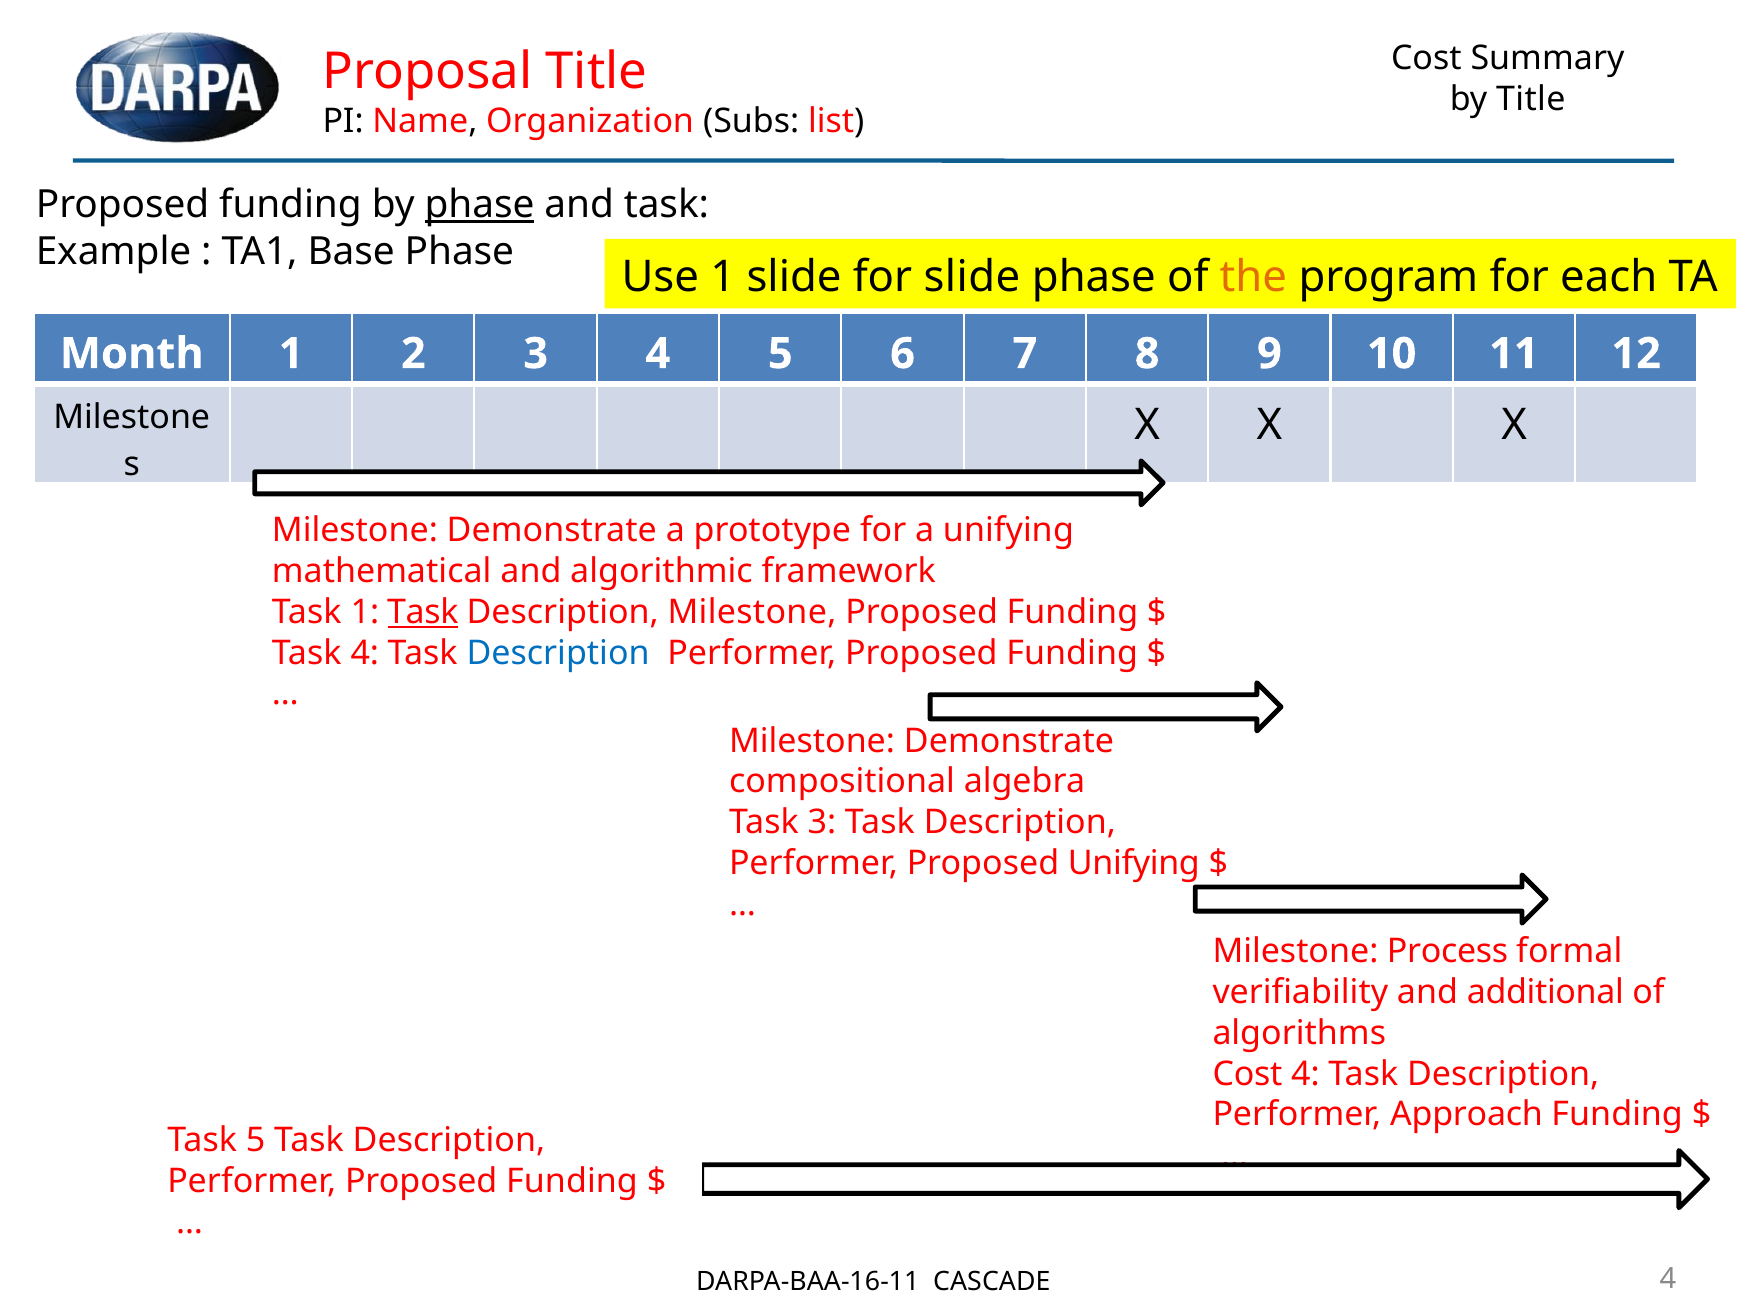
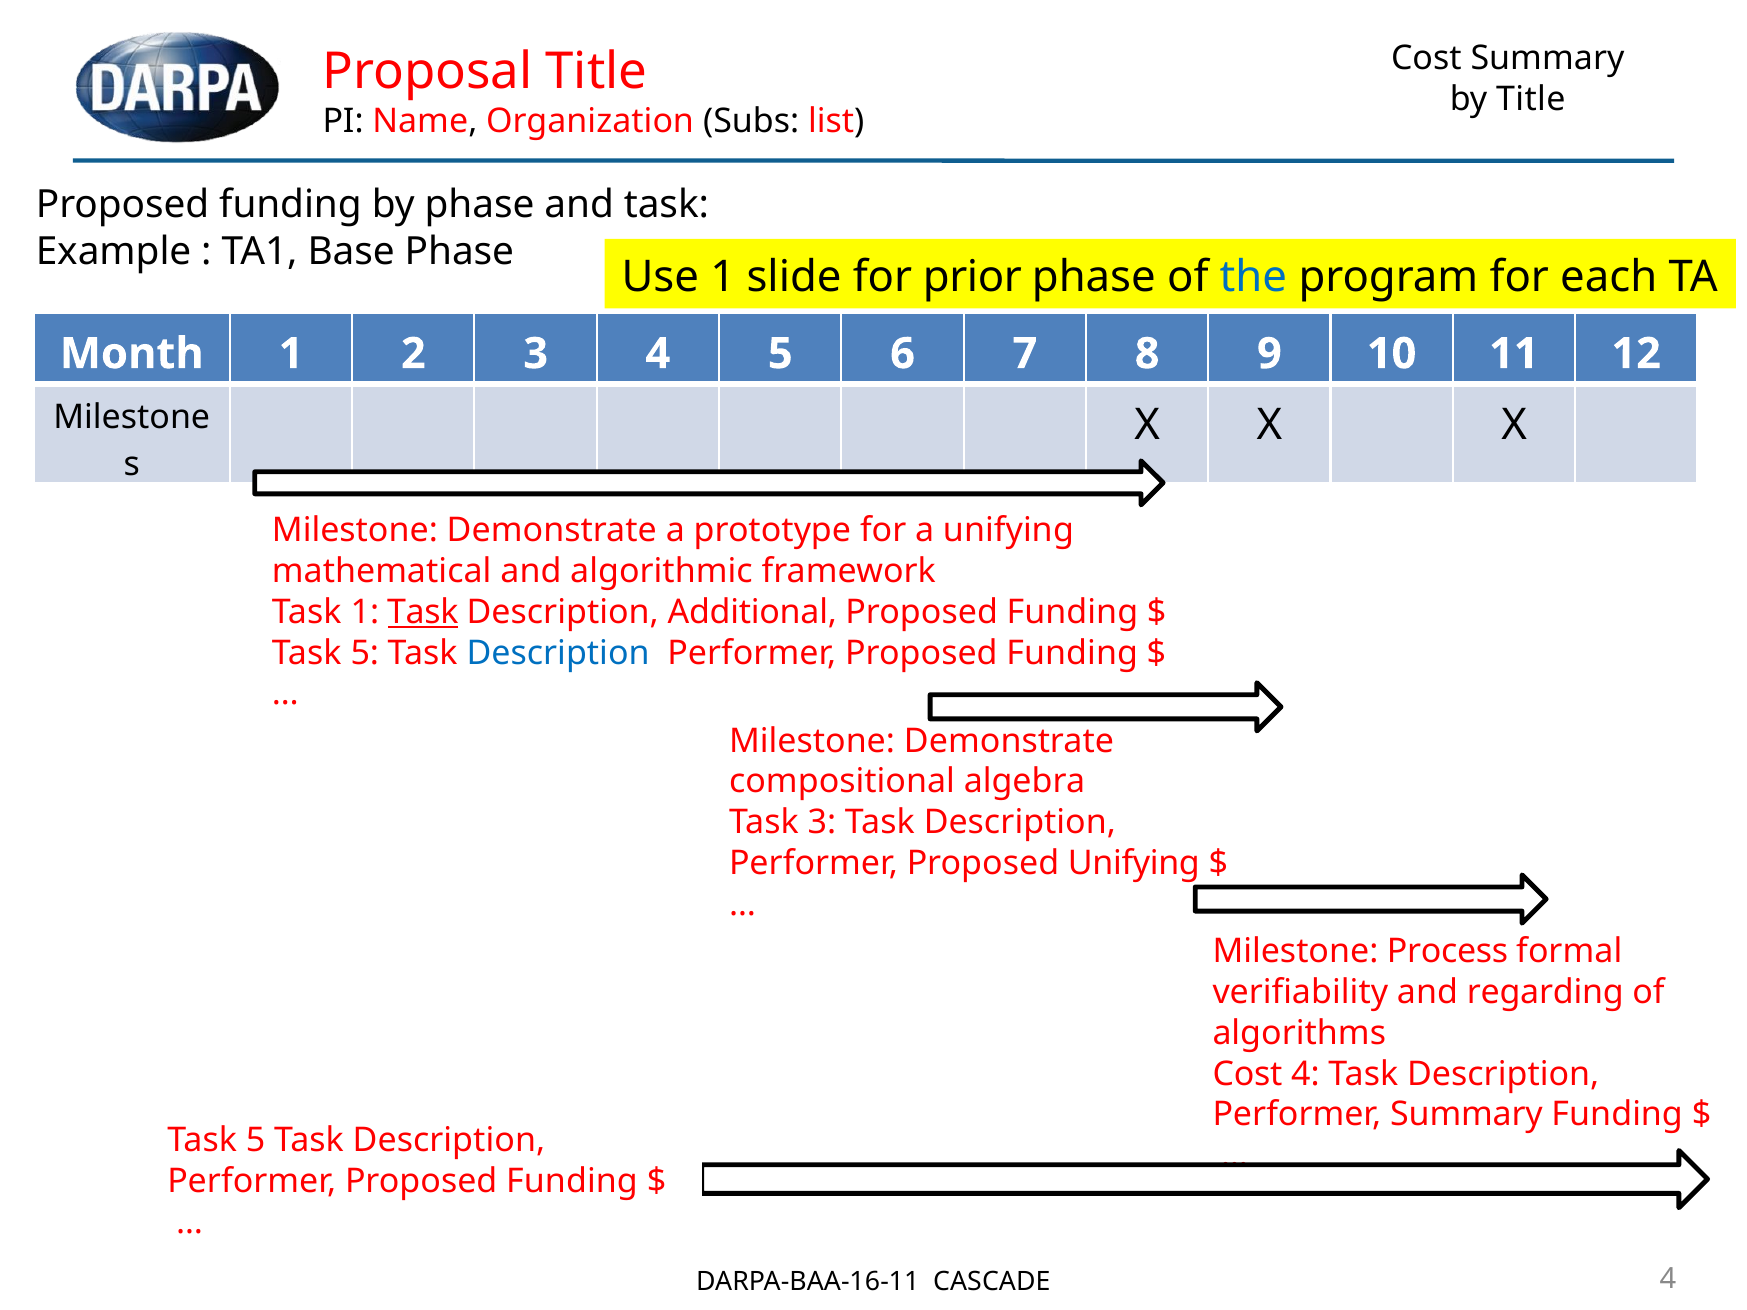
phase underline: present -> none (480, 205)
for slide: slide -> prior (972, 277)
the colour: orange -> blue (1253, 277)
Description Milestone: Milestone -> Additional (752, 612)
4: 4 -> 5 (365, 653)
additional: additional -> regarding (1545, 993)
Performer Approach: Approach -> Summary (1466, 1115)
